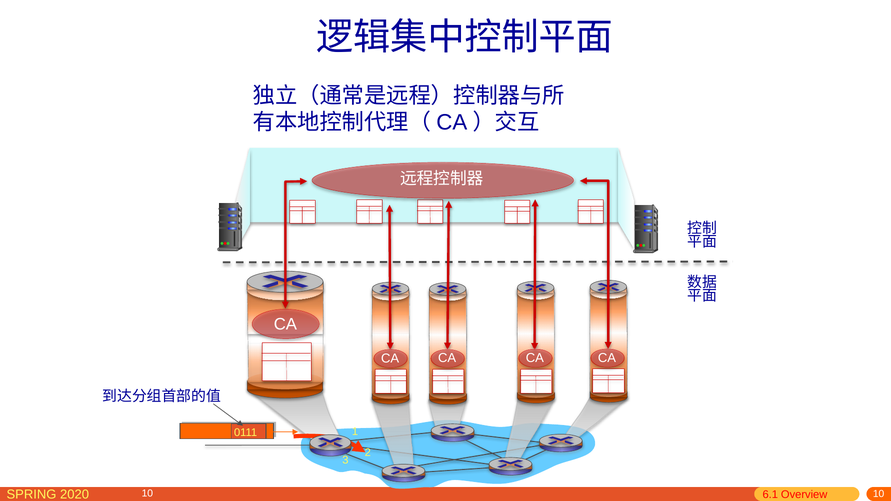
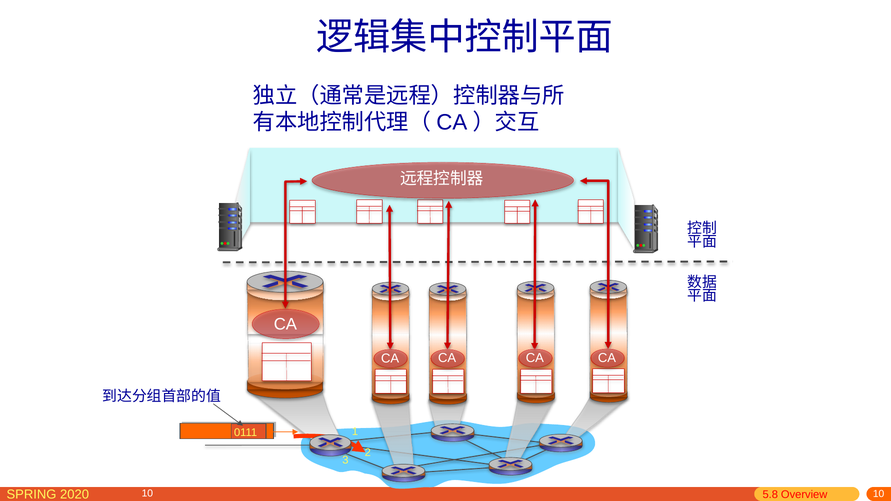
6.1: 6.1 -> 5.8 (770, 495)
